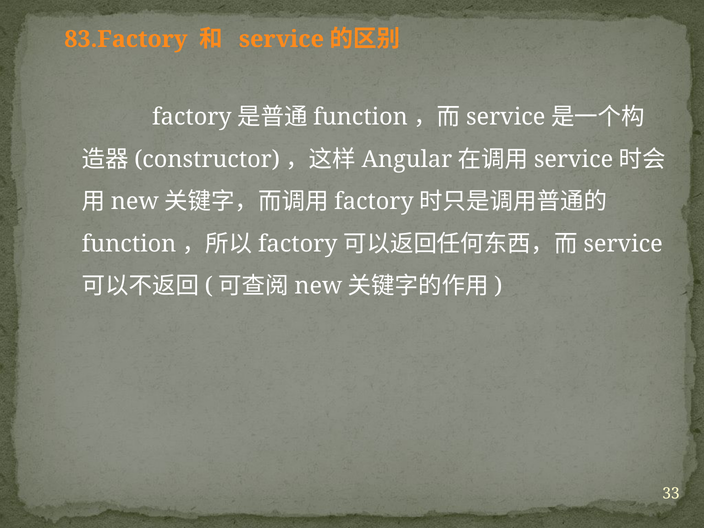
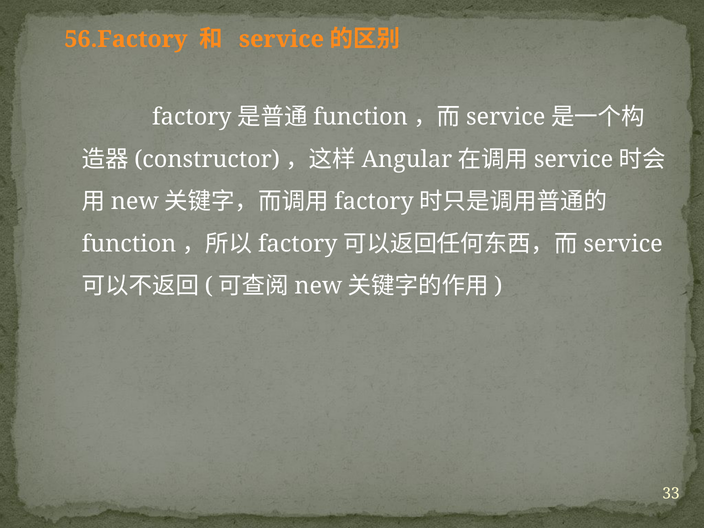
83.Factory: 83.Factory -> 56.Factory (126, 39)
